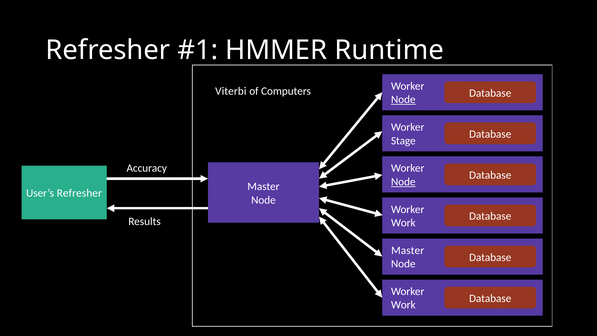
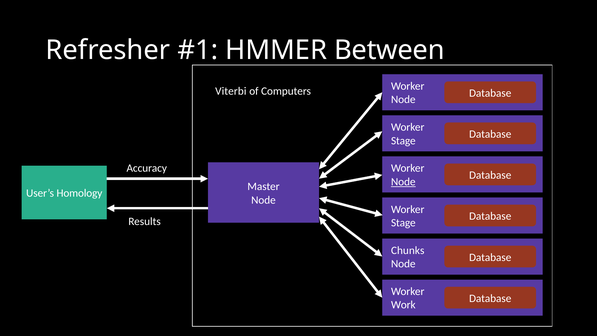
Runtime: Runtime -> Between (389, 50)
Node underline: present -> none (403, 100)
User’s Refresher: Refresher -> Homology (79, 193)
Work: Work -> Stage (403, 223)
Master: Master -> Chunks (408, 250)
